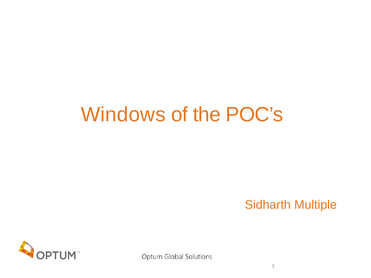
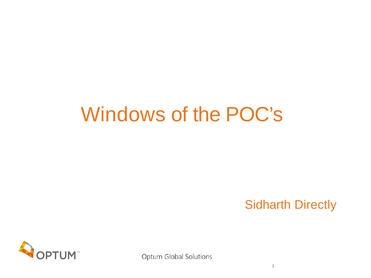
Multiple: Multiple -> Directly (315, 205)
